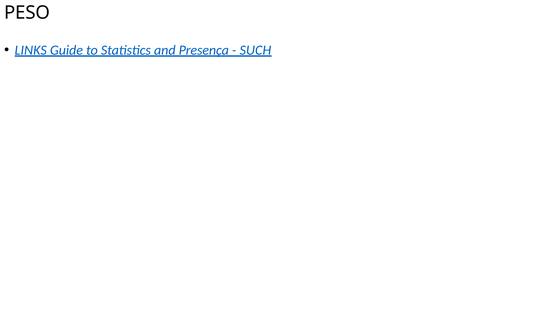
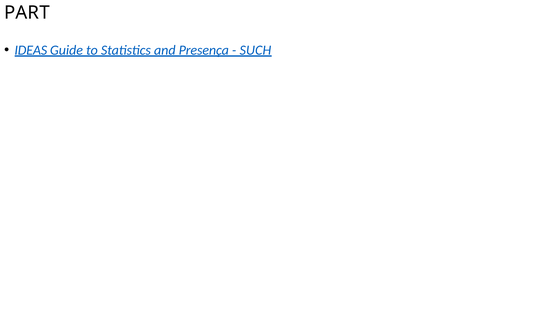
PESO: PESO -> PART (27, 13)
LINKS: LINKS -> IDEAS (31, 50)
